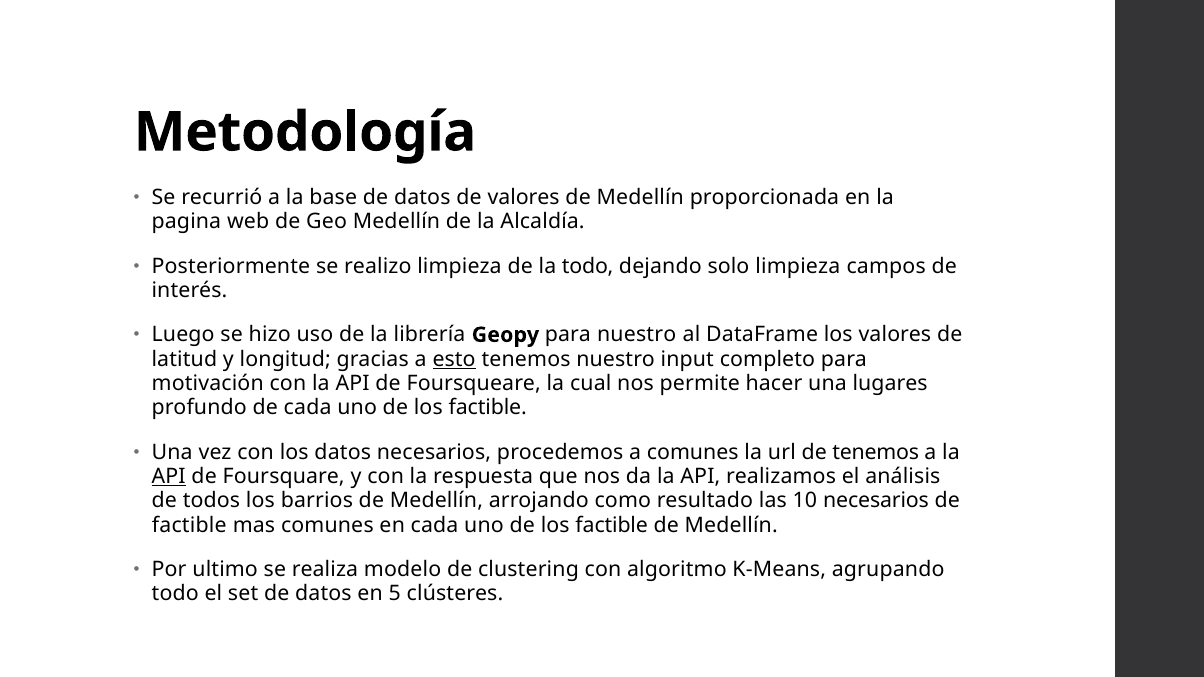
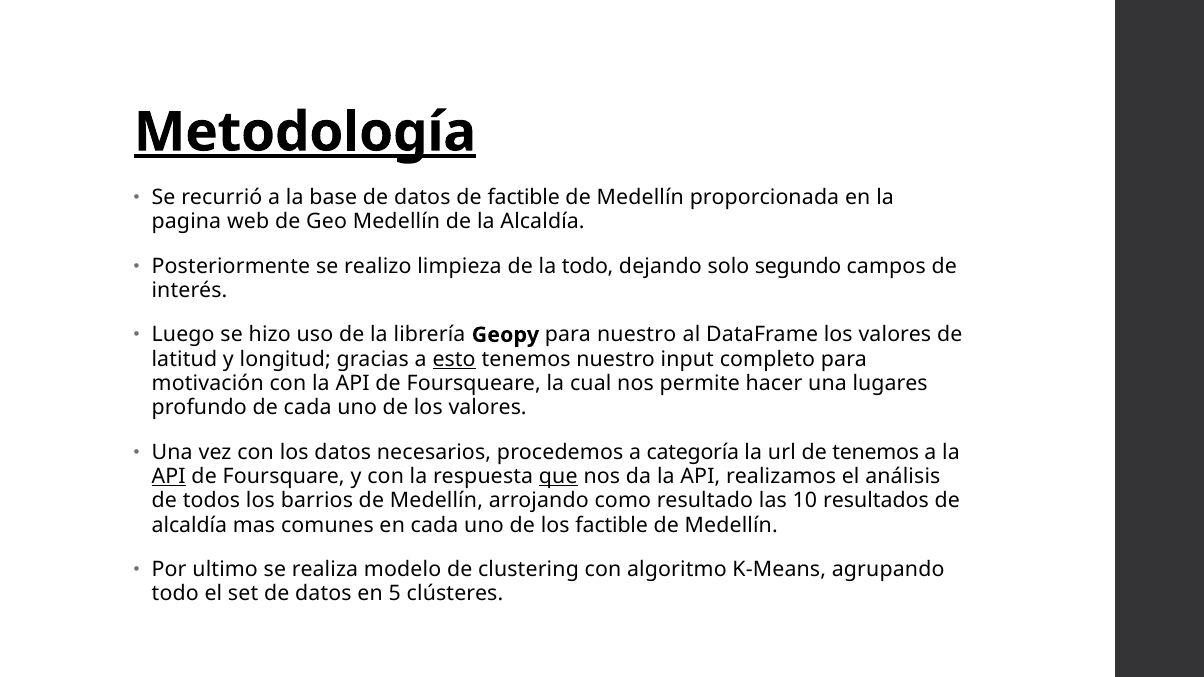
Metodología underline: none -> present (305, 132)
de valores: valores -> factible (524, 198)
solo limpieza: limpieza -> segundo (798, 266)
factible: factible -> valores (488, 408)
a comunes: comunes -> categoría (693, 452)
que underline: none -> present (558, 477)
10 necesarios: necesarios -> resultados (876, 501)
factible: factible -> alcaldía (189, 525)
